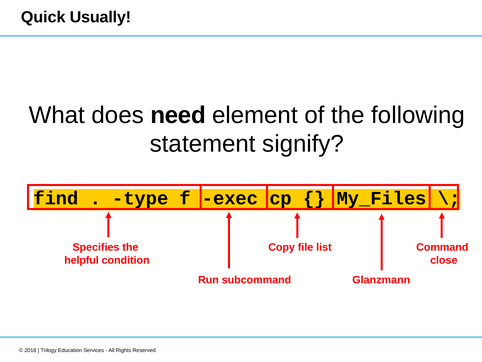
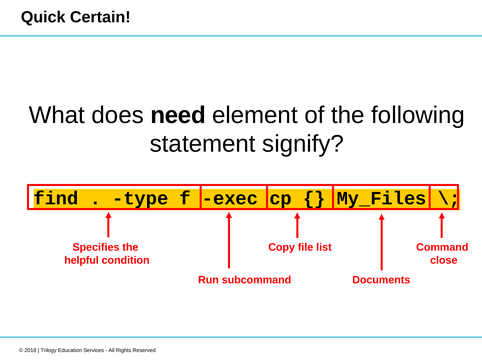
Usually: Usually -> Certain (100, 17)
Glanzmann: Glanzmann -> Documents (381, 280)
